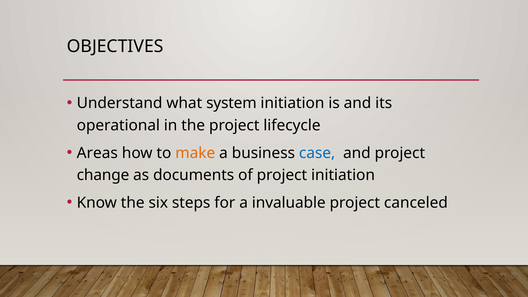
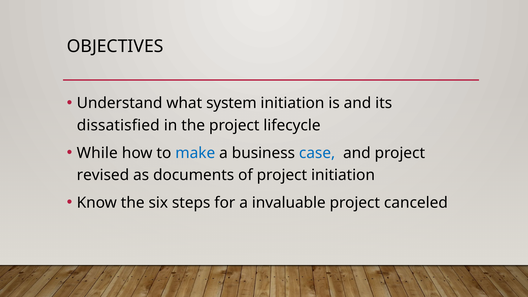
operational: operational -> dissatisfied (118, 125)
Areas: Areas -> While (97, 153)
make colour: orange -> blue (195, 153)
change: change -> revised (103, 175)
